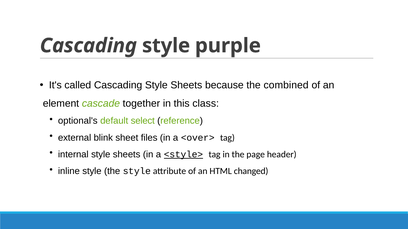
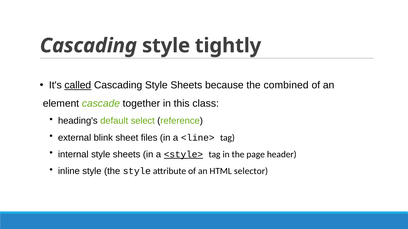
purple: purple -> tightly (228, 46)
called underline: none -> present (78, 85)
optional's: optional's -> heading's (78, 121)
<over>: <over> -> <line> (198, 138)
changed: changed -> selector (251, 172)
